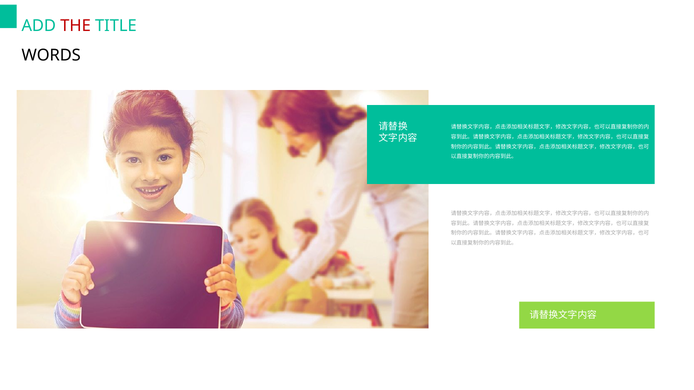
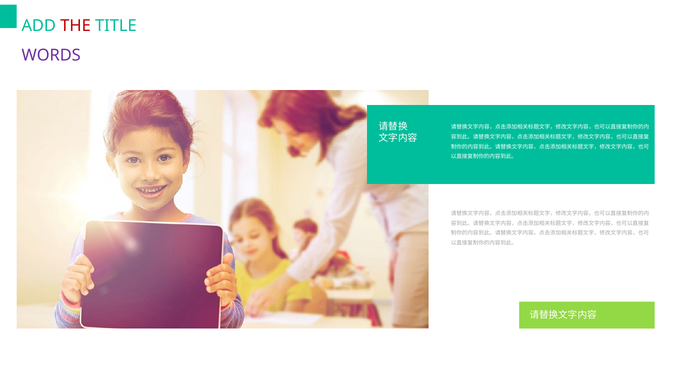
WORDS colour: black -> purple (51, 55)
